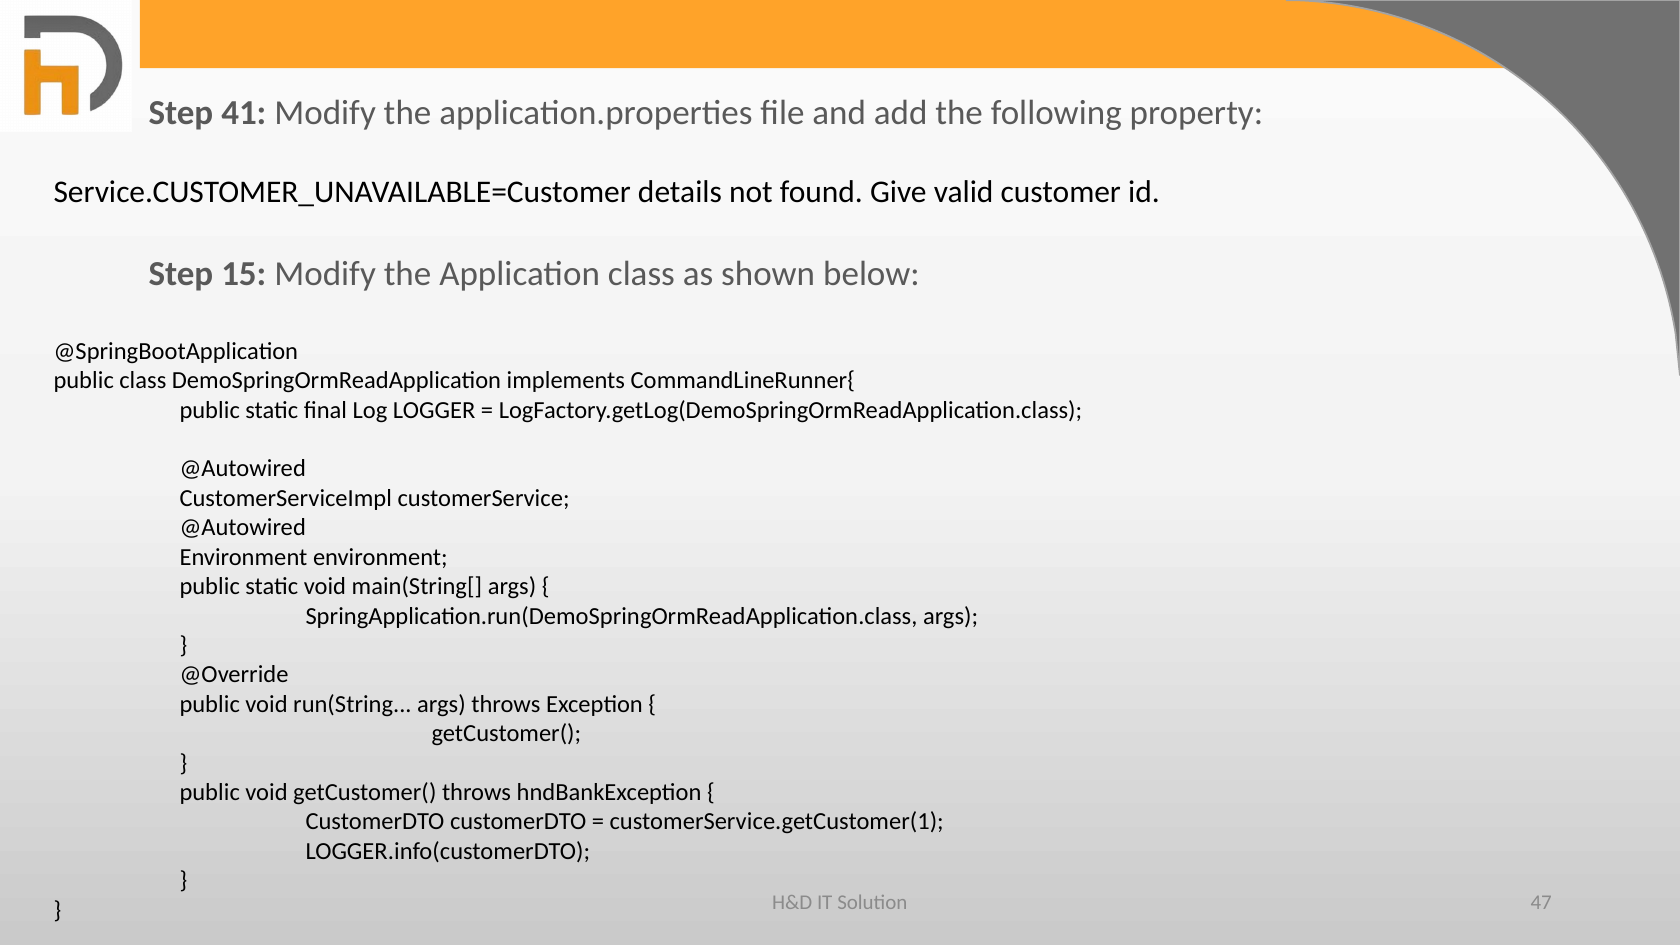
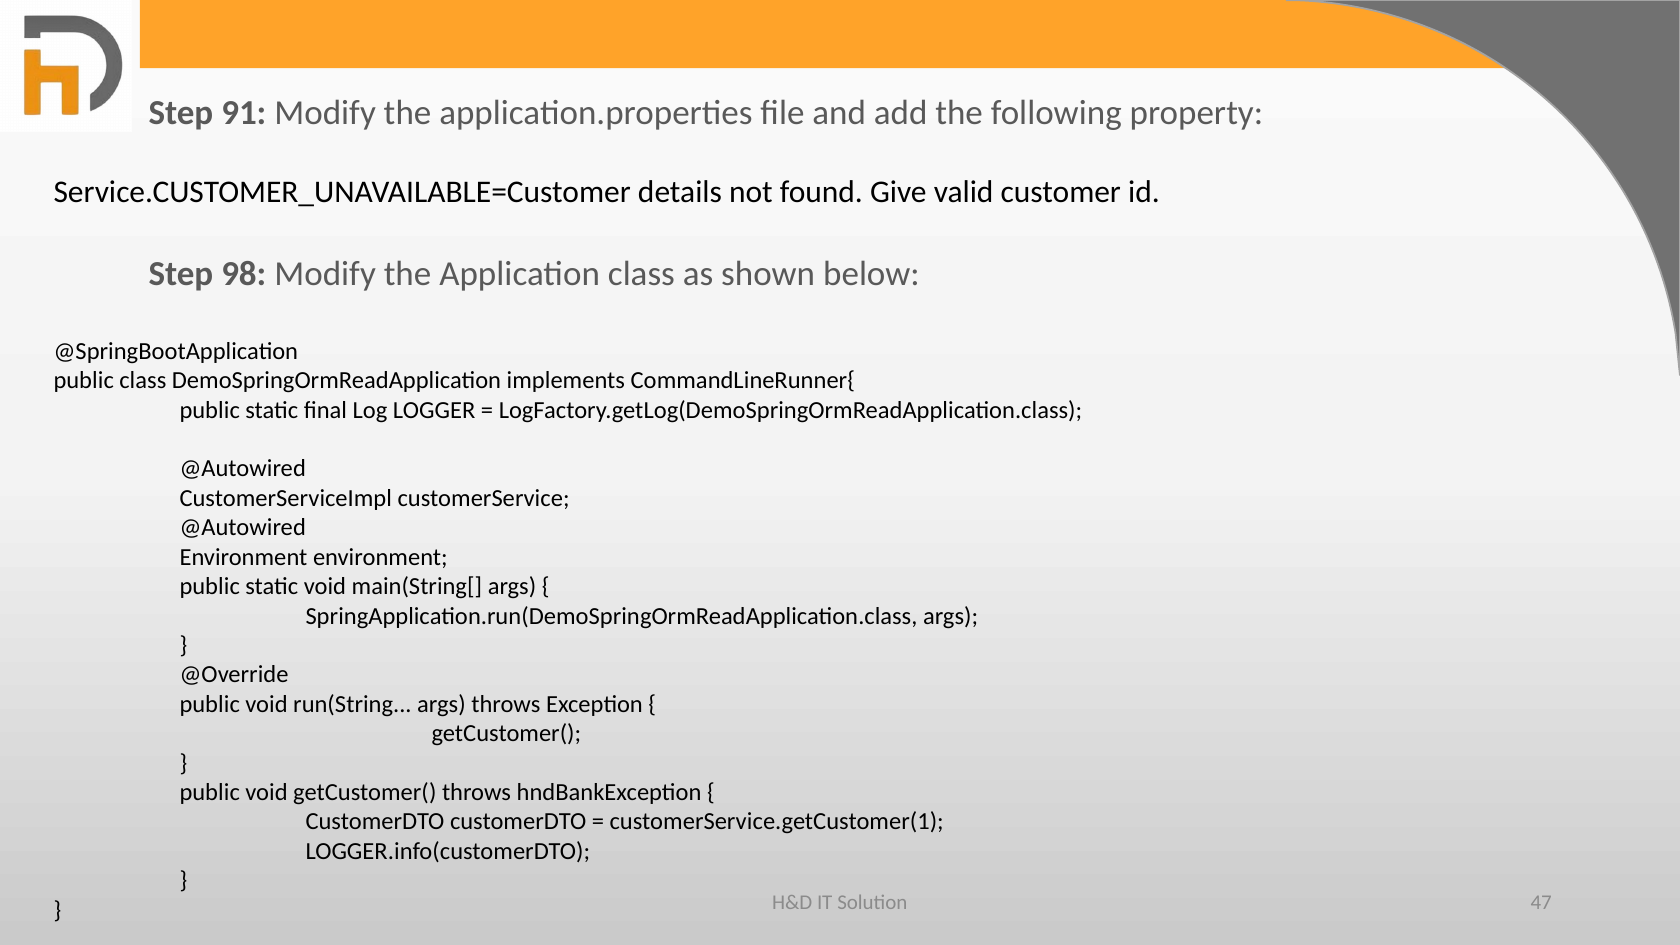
41: 41 -> 91 (244, 112)
15: 15 -> 98 (244, 274)
